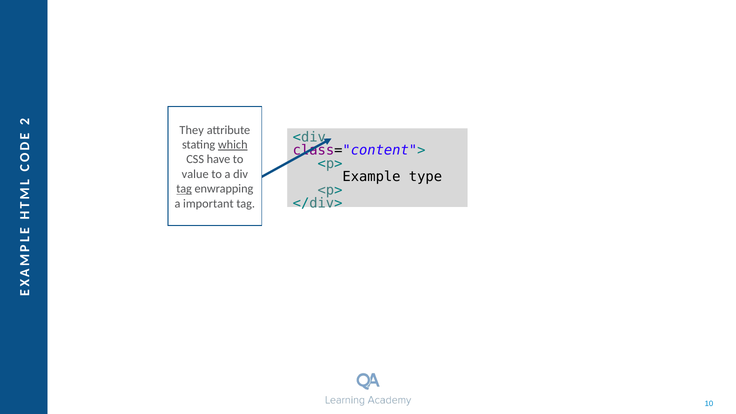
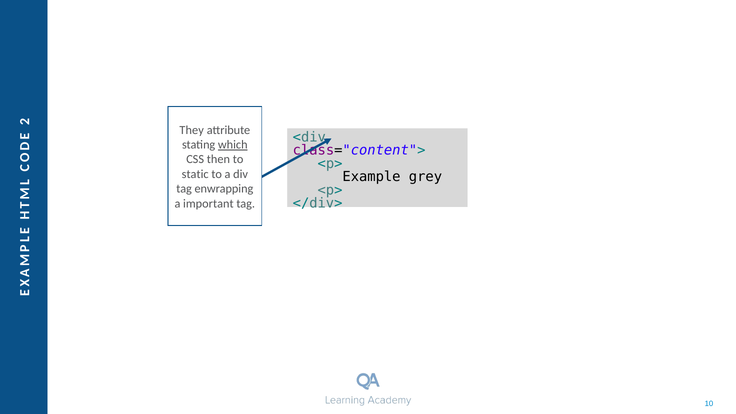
have: have -> then (218, 159)
value: value -> static (195, 174)
type: type -> grey (425, 177)
tag underline: present -> none (184, 189)
